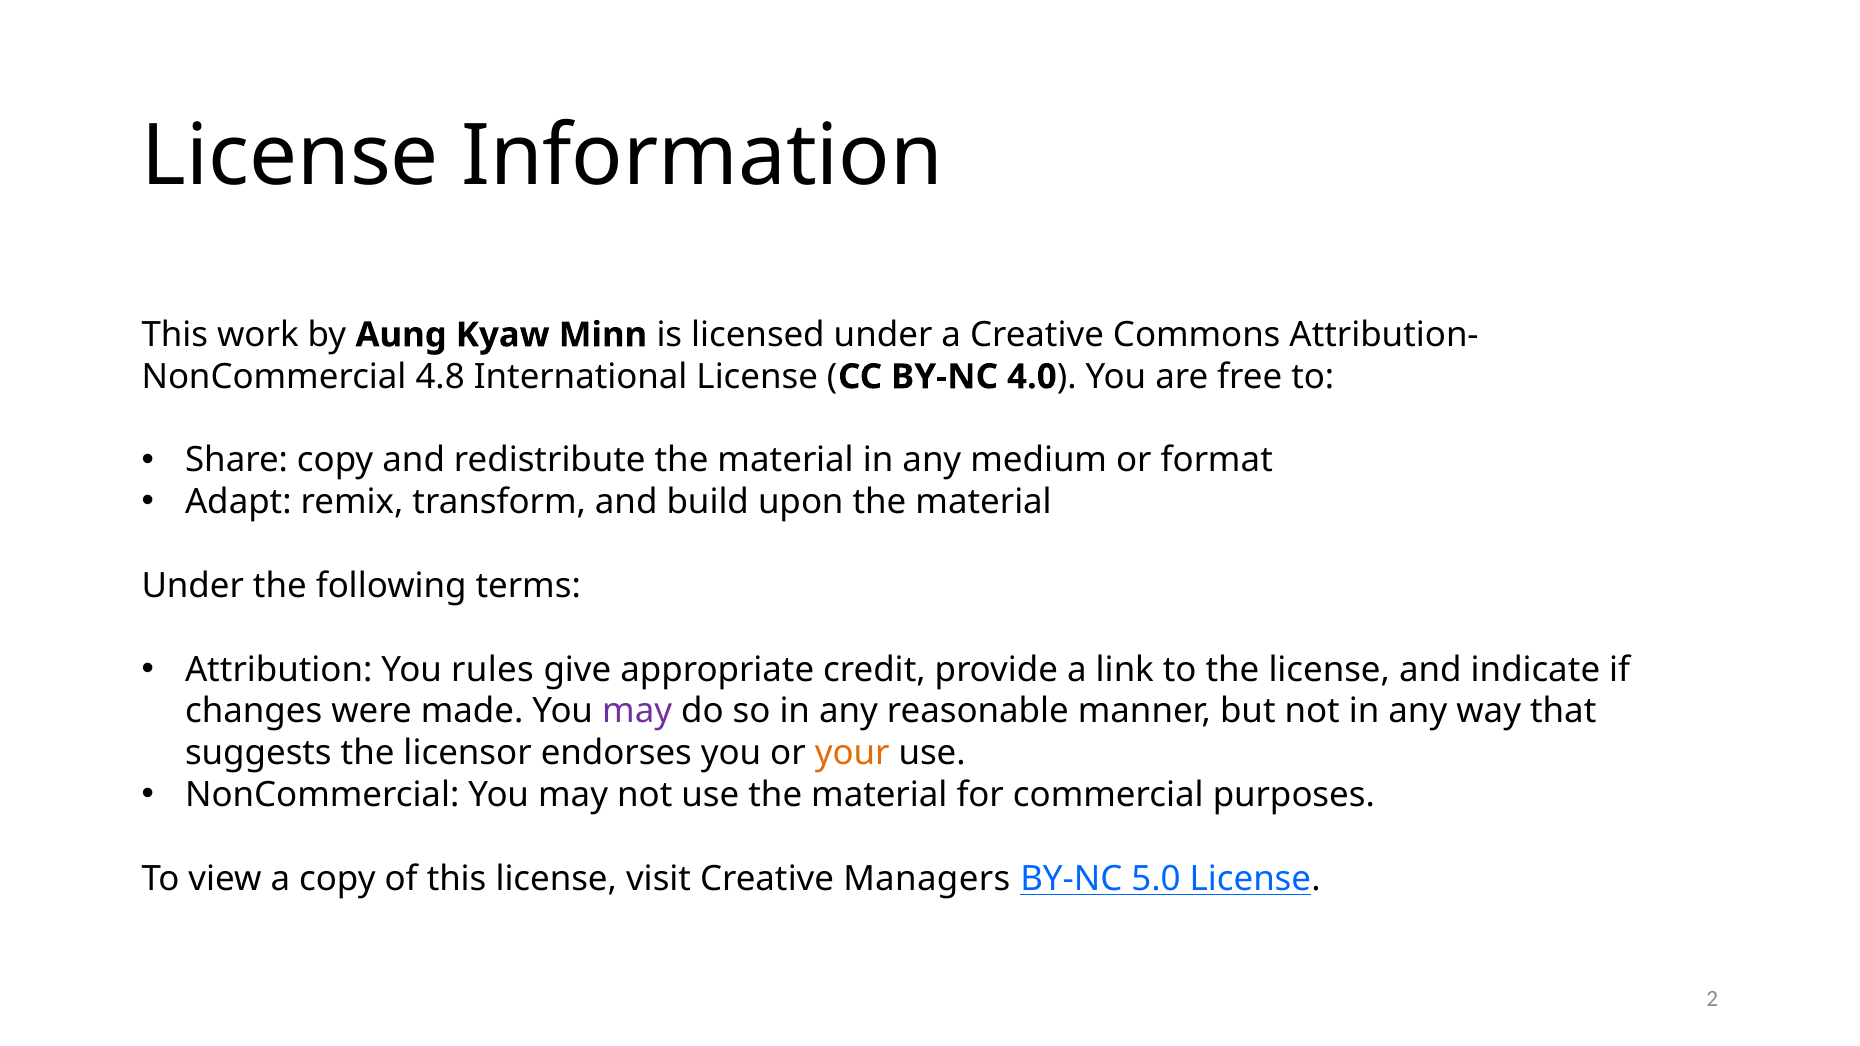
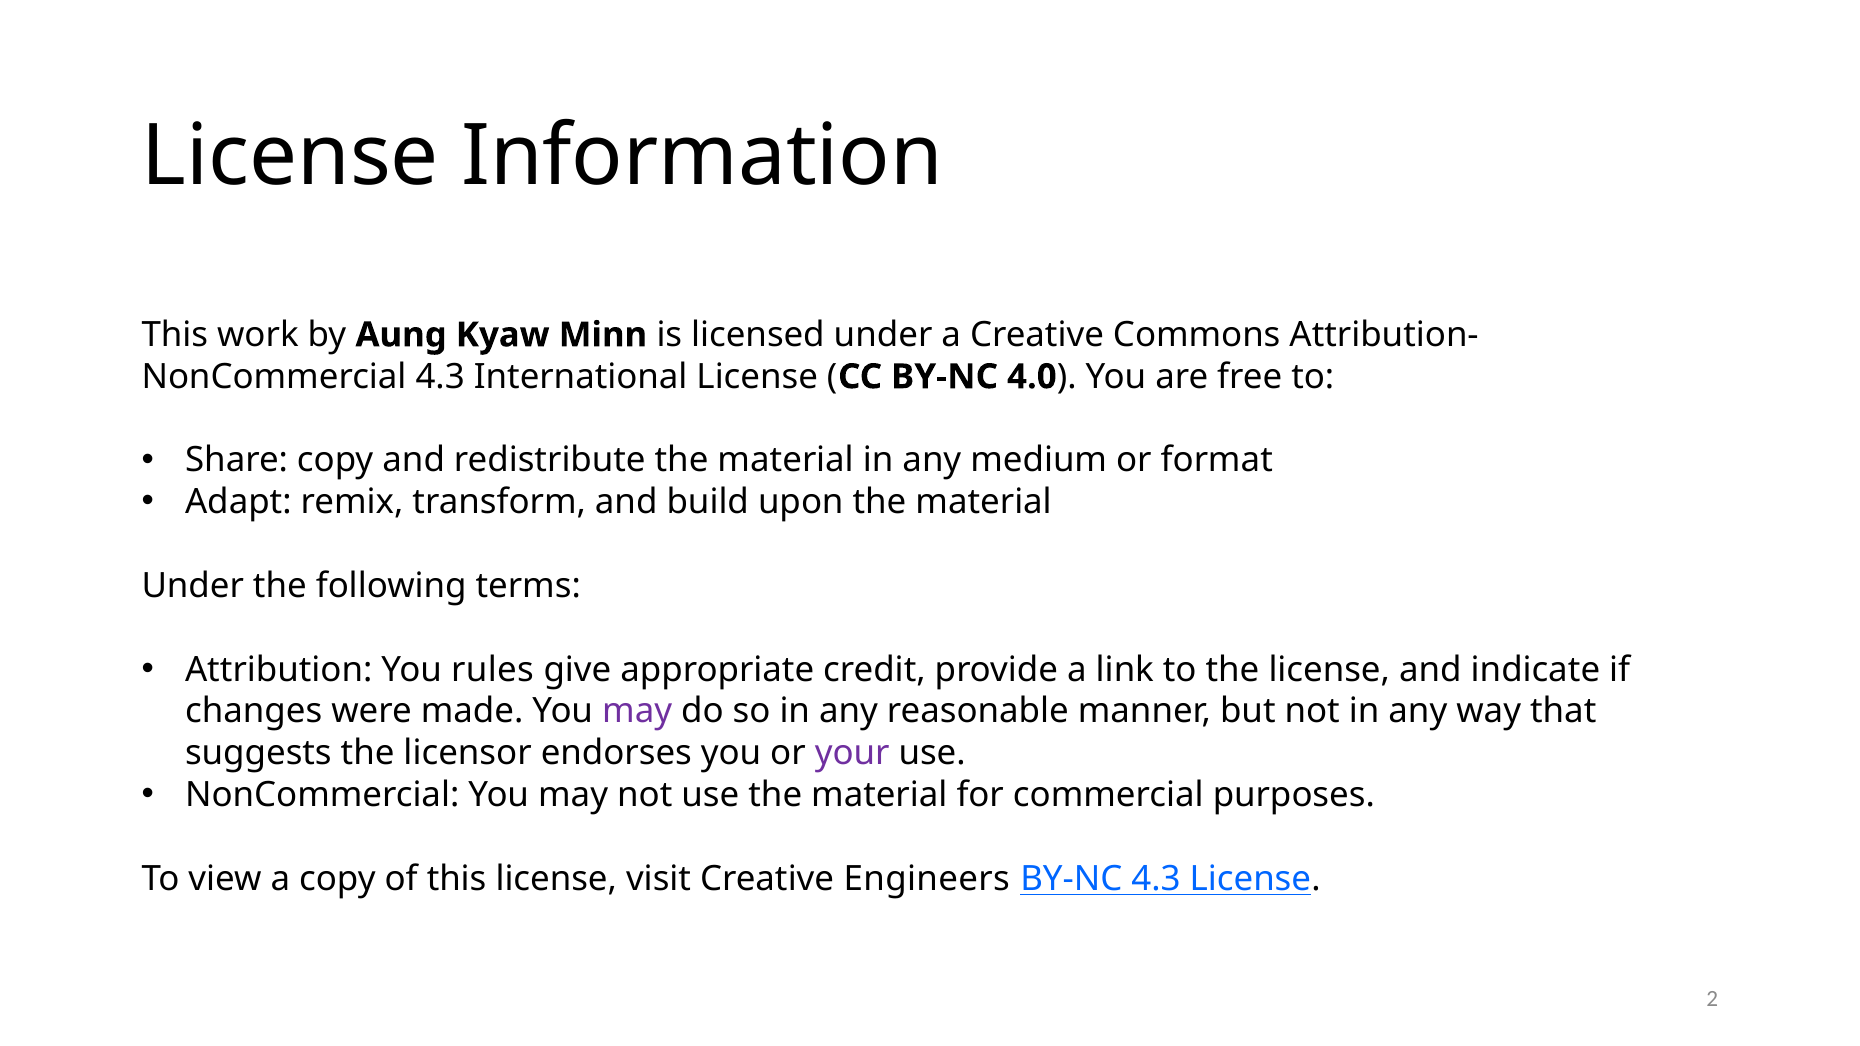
NonCommercial 4.8: 4.8 -> 4.3 (440, 377)
your colour: orange -> purple (852, 753)
Managers: Managers -> Engineers (927, 879)
BY-NC 5.0: 5.0 -> 4.3 (1156, 879)
